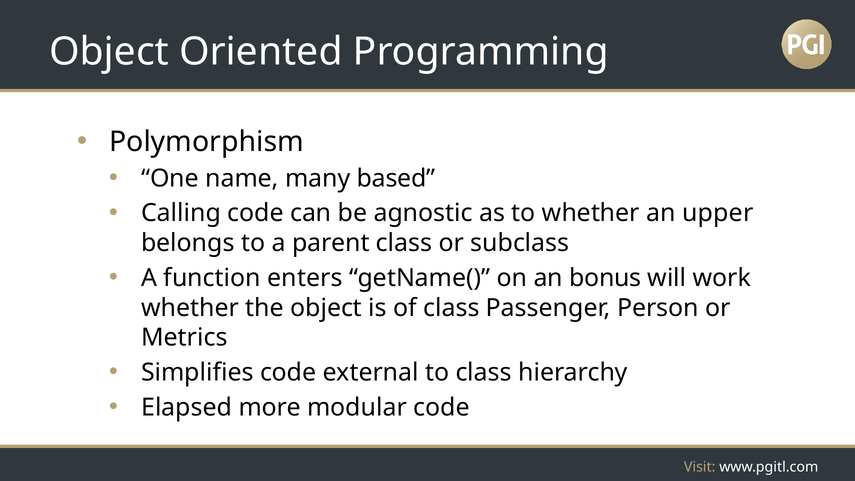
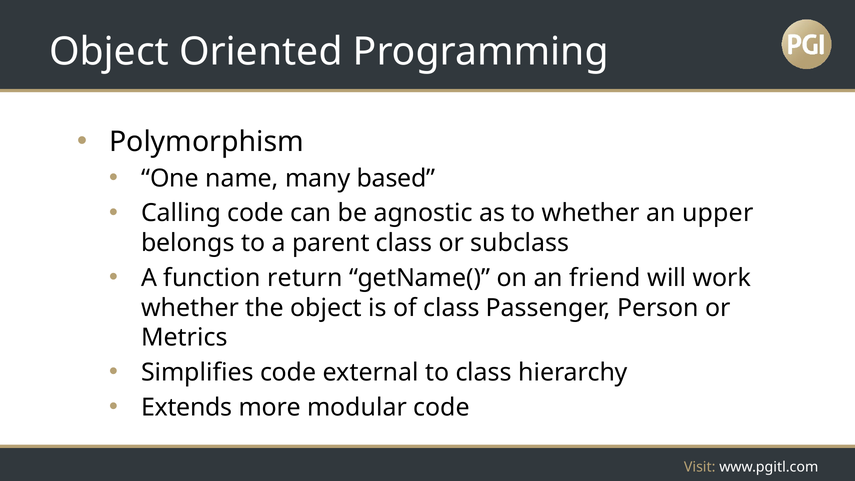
enters: enters -> return (305, 278)
bonus: bonus -> friend (605, 278)
Elapsed: Elapsed -> Extends (187, 407)
